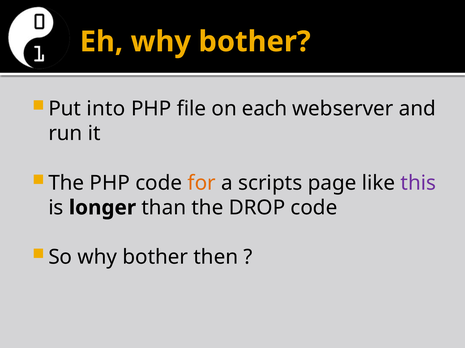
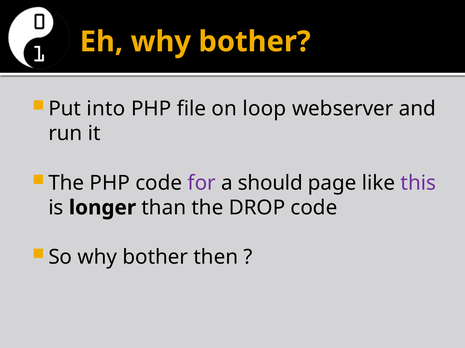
each: each -> loop (264, 109)
for colour: orange -> purple (202, 183)
scripts: scripts -> should (270, 183)
